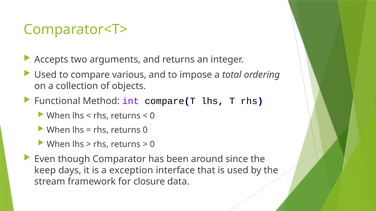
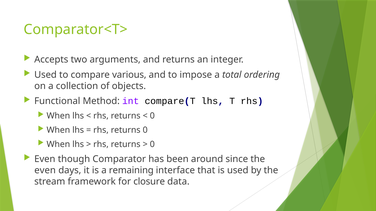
keep: keep -> even (45, 171)
exception: exception -> remaining (131, 171)
